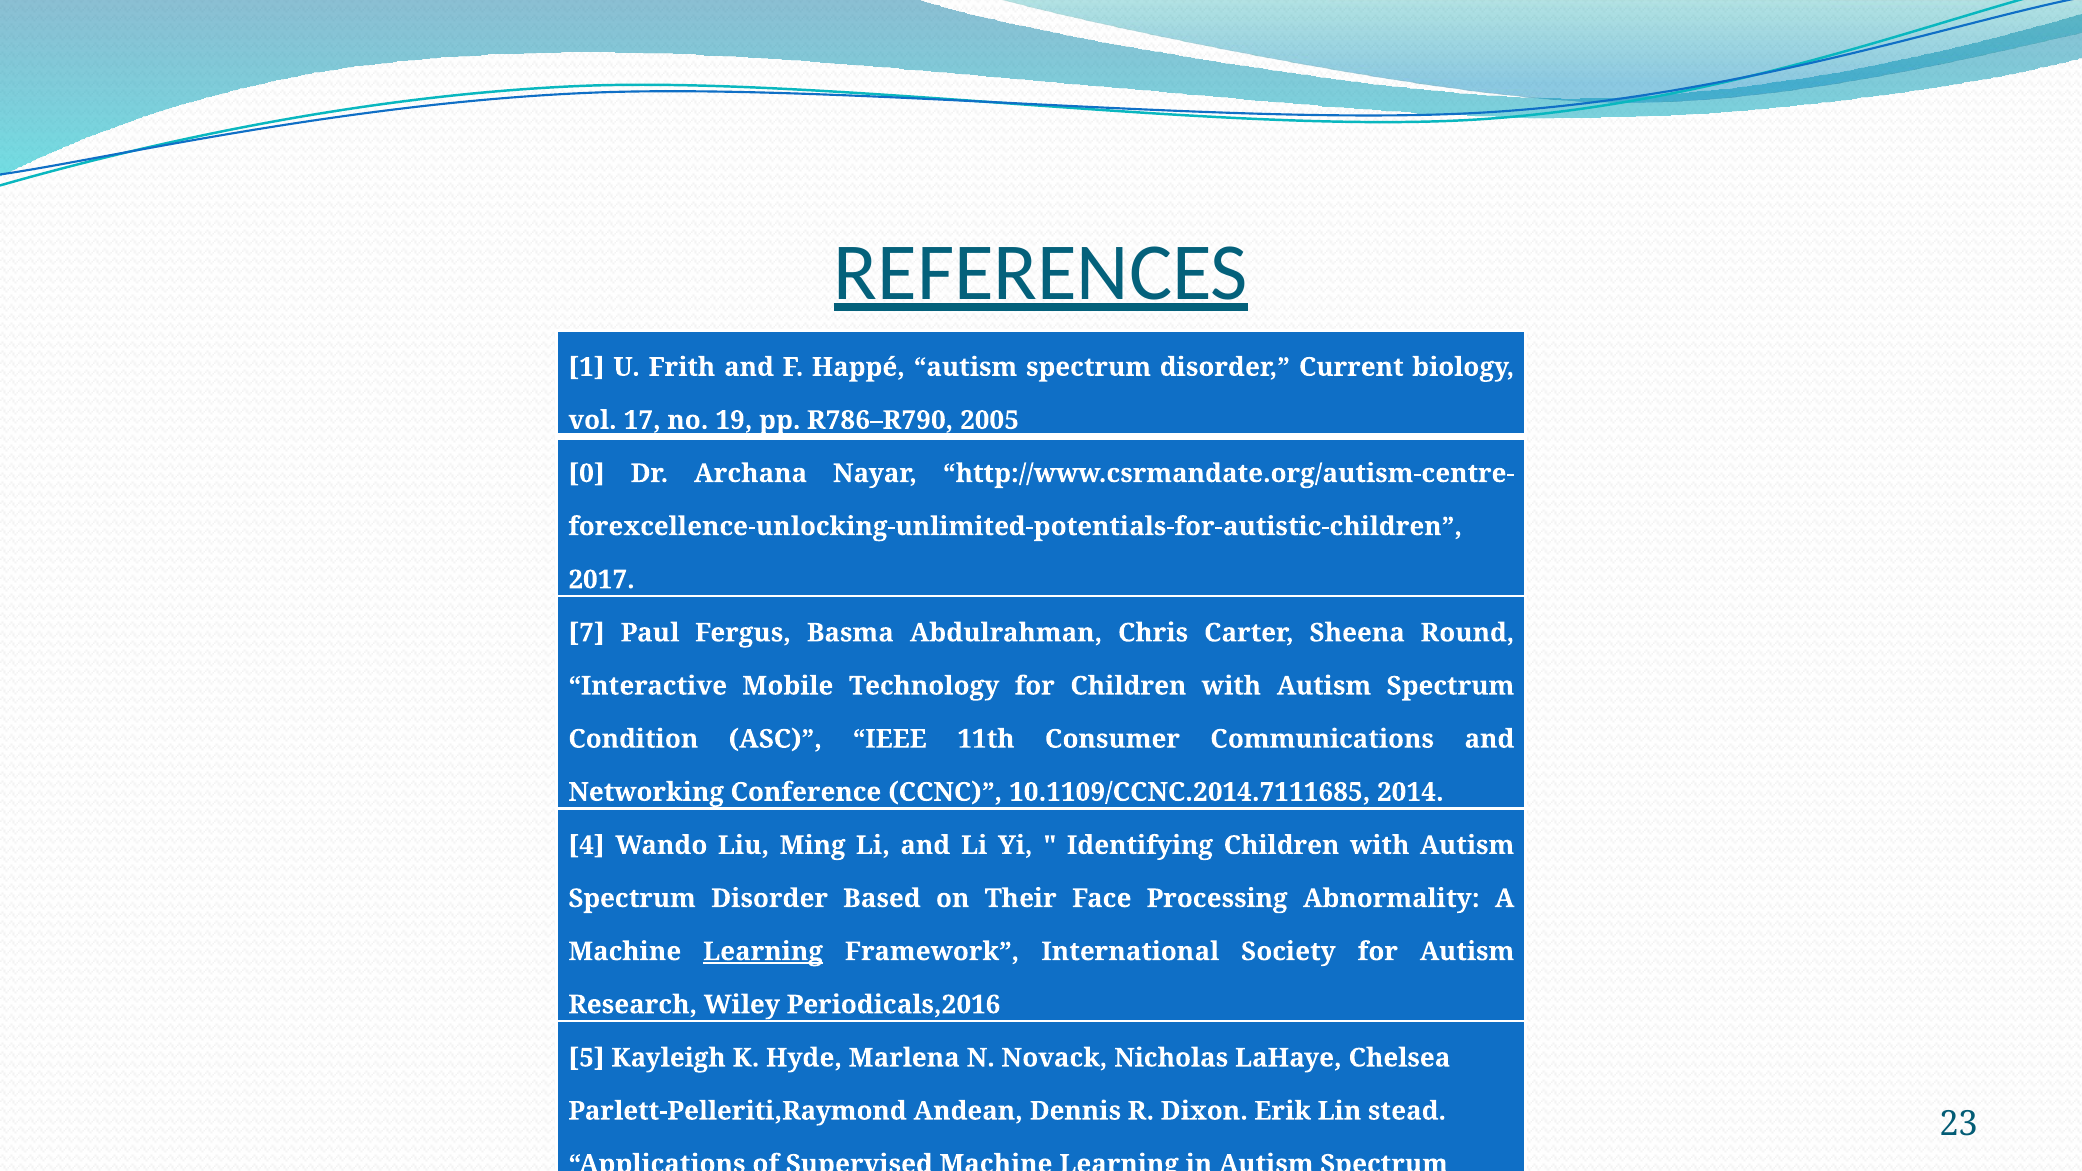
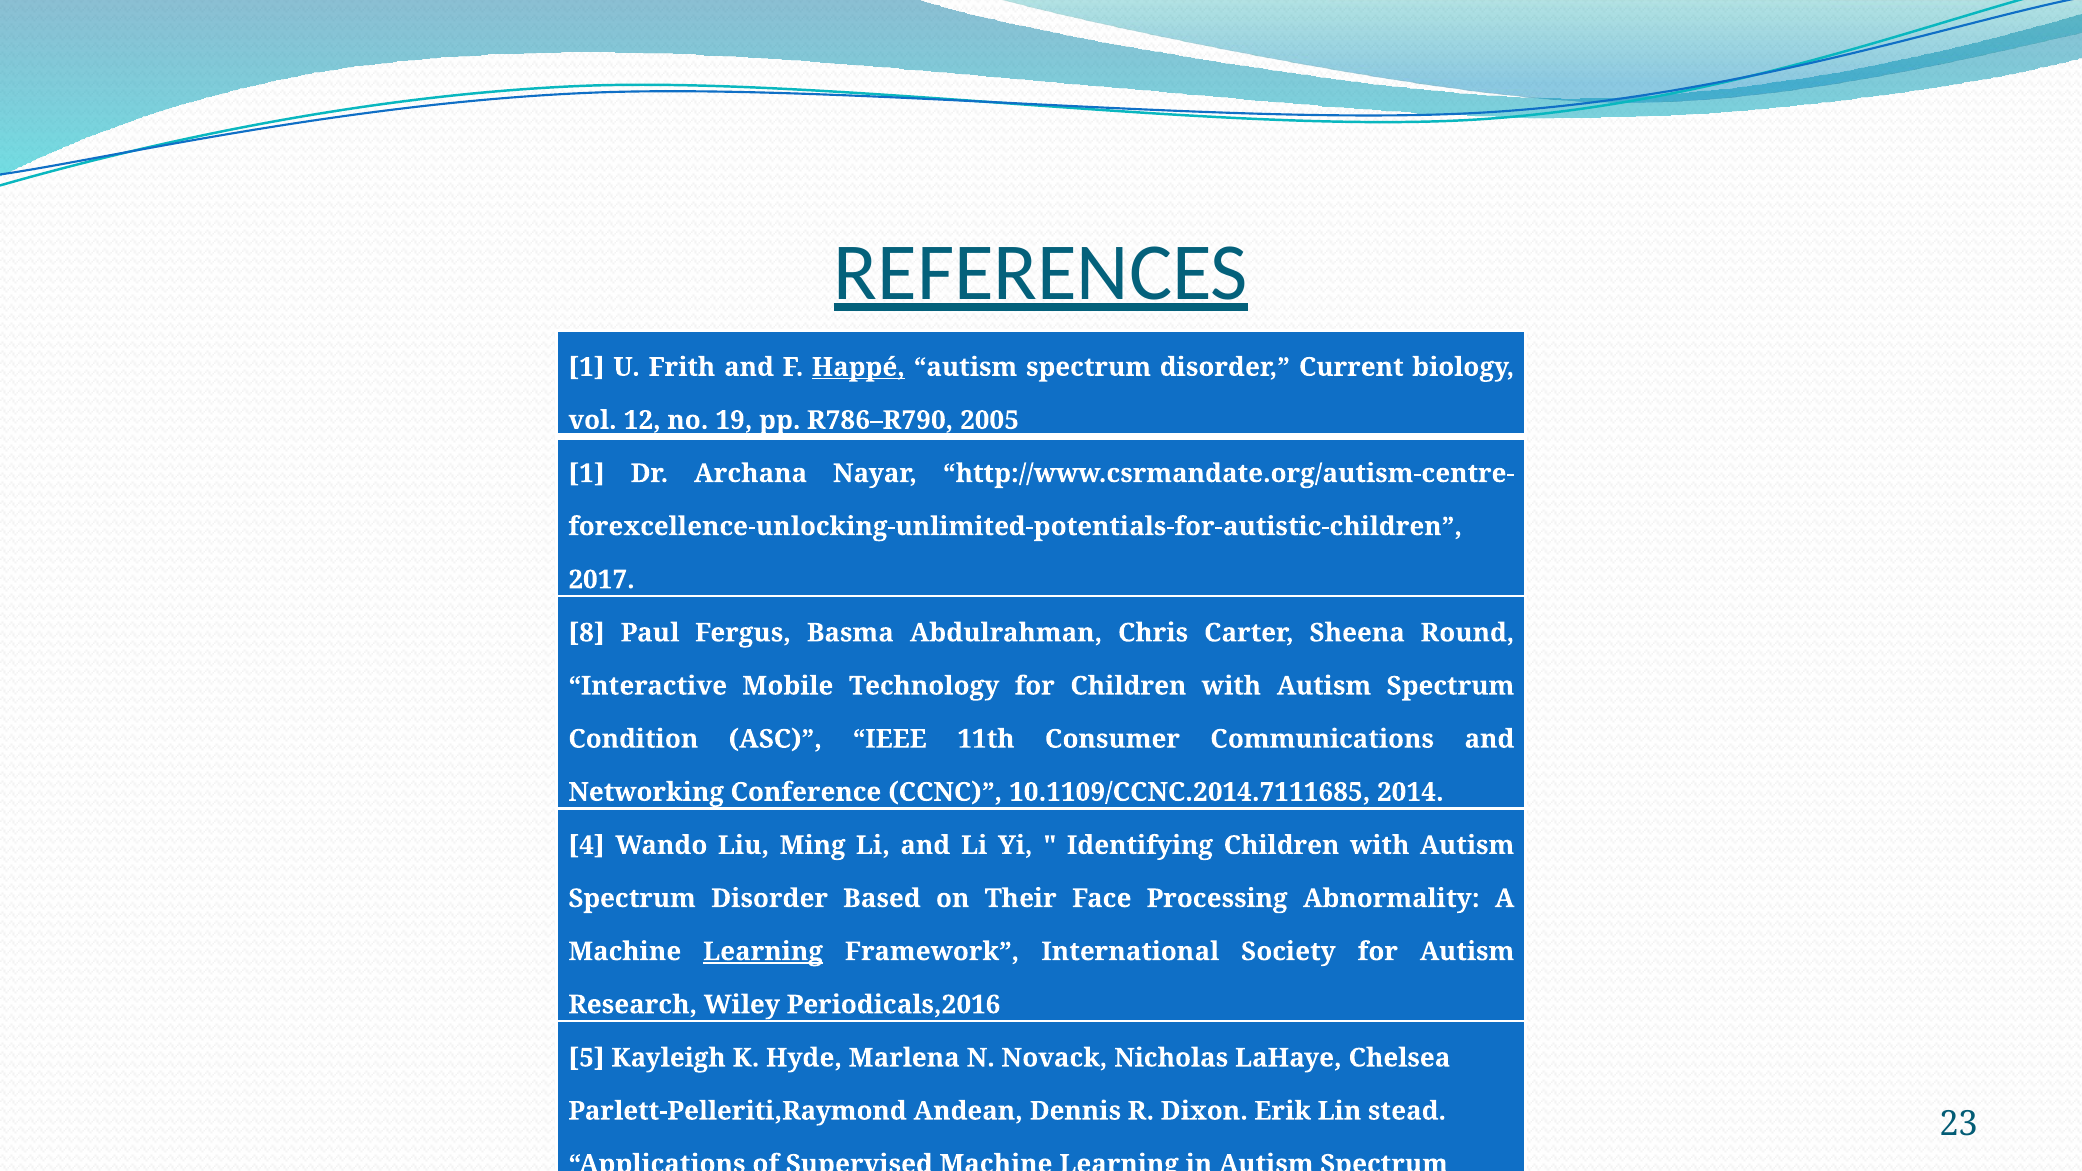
Happé underline: none -> present (858, 367)
17: 17 -> 12 (642, 420)
0: 0 -> 1 (586, 474)
7: 7 -> 8 (586, 633)
